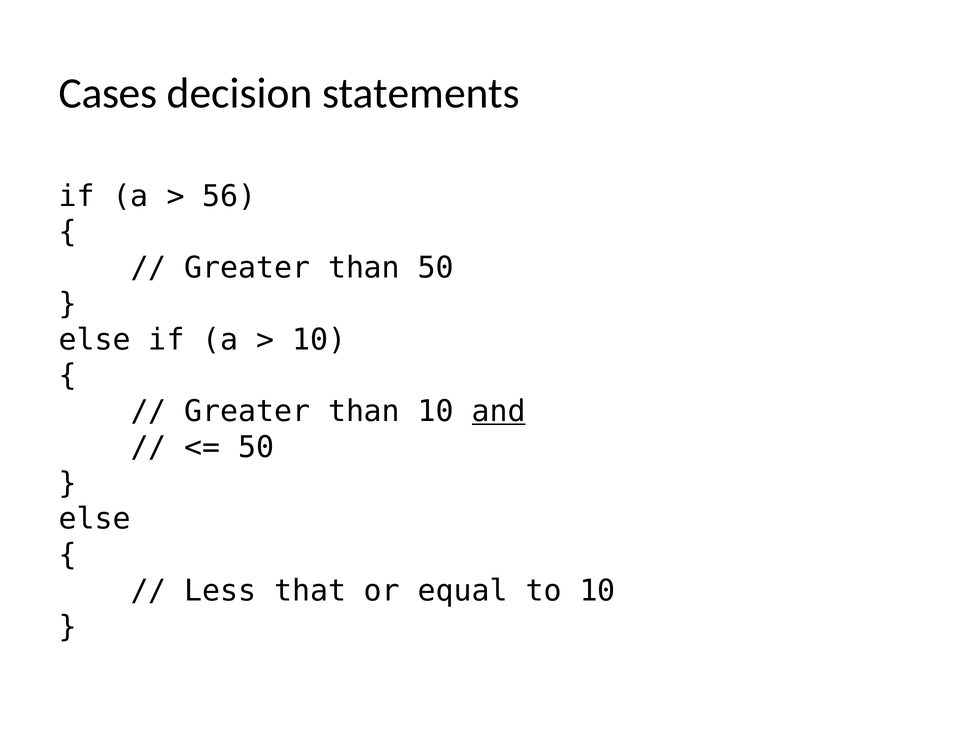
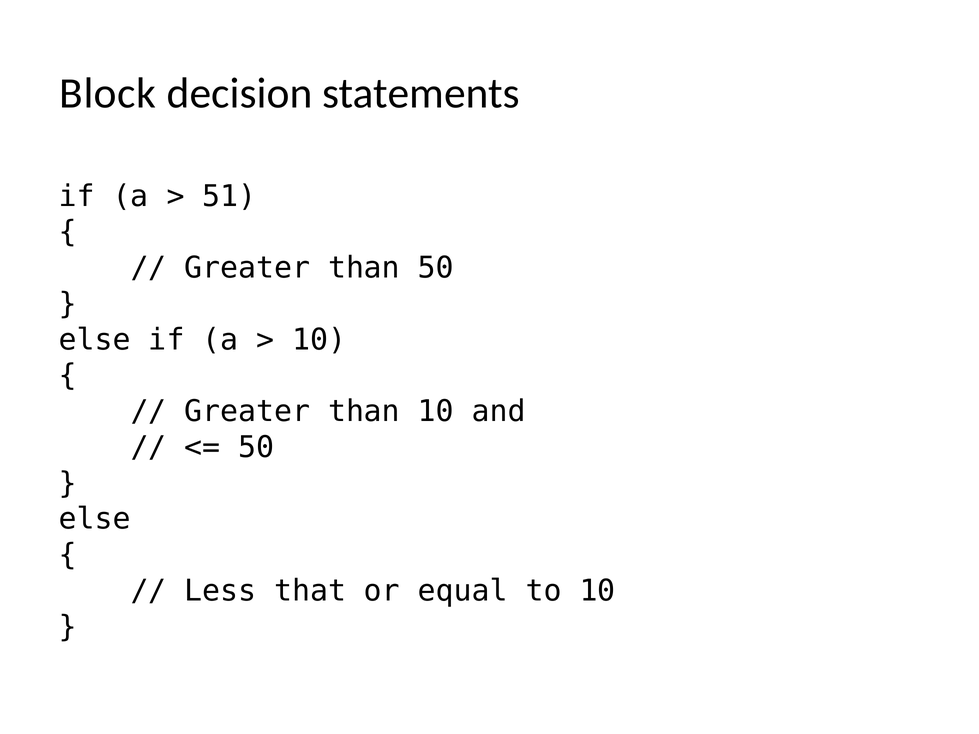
Cases: Cases -> Block (108, 94)
56: 56 -> 51 (229, 196)
and underline: present -> none (499, 412)
